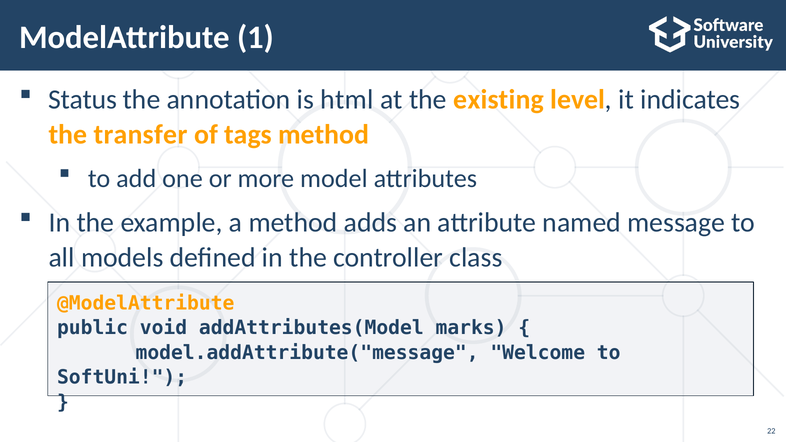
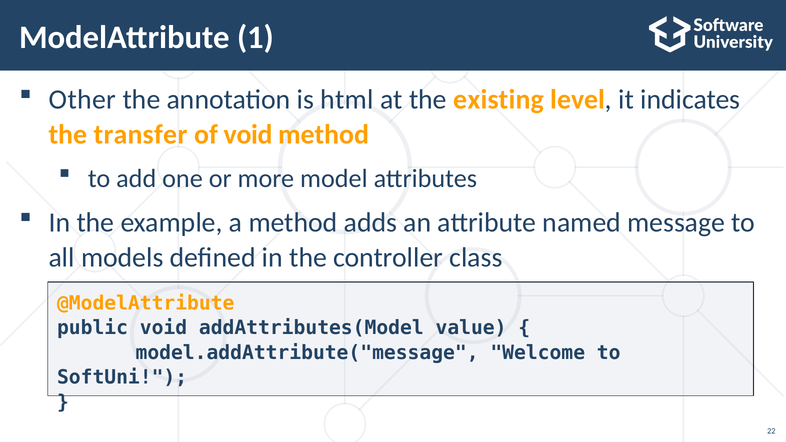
Status: Status -> Other (82, 100)
of tags: tags -> void (248, 135)
marks: marks -> value (471, 328)
